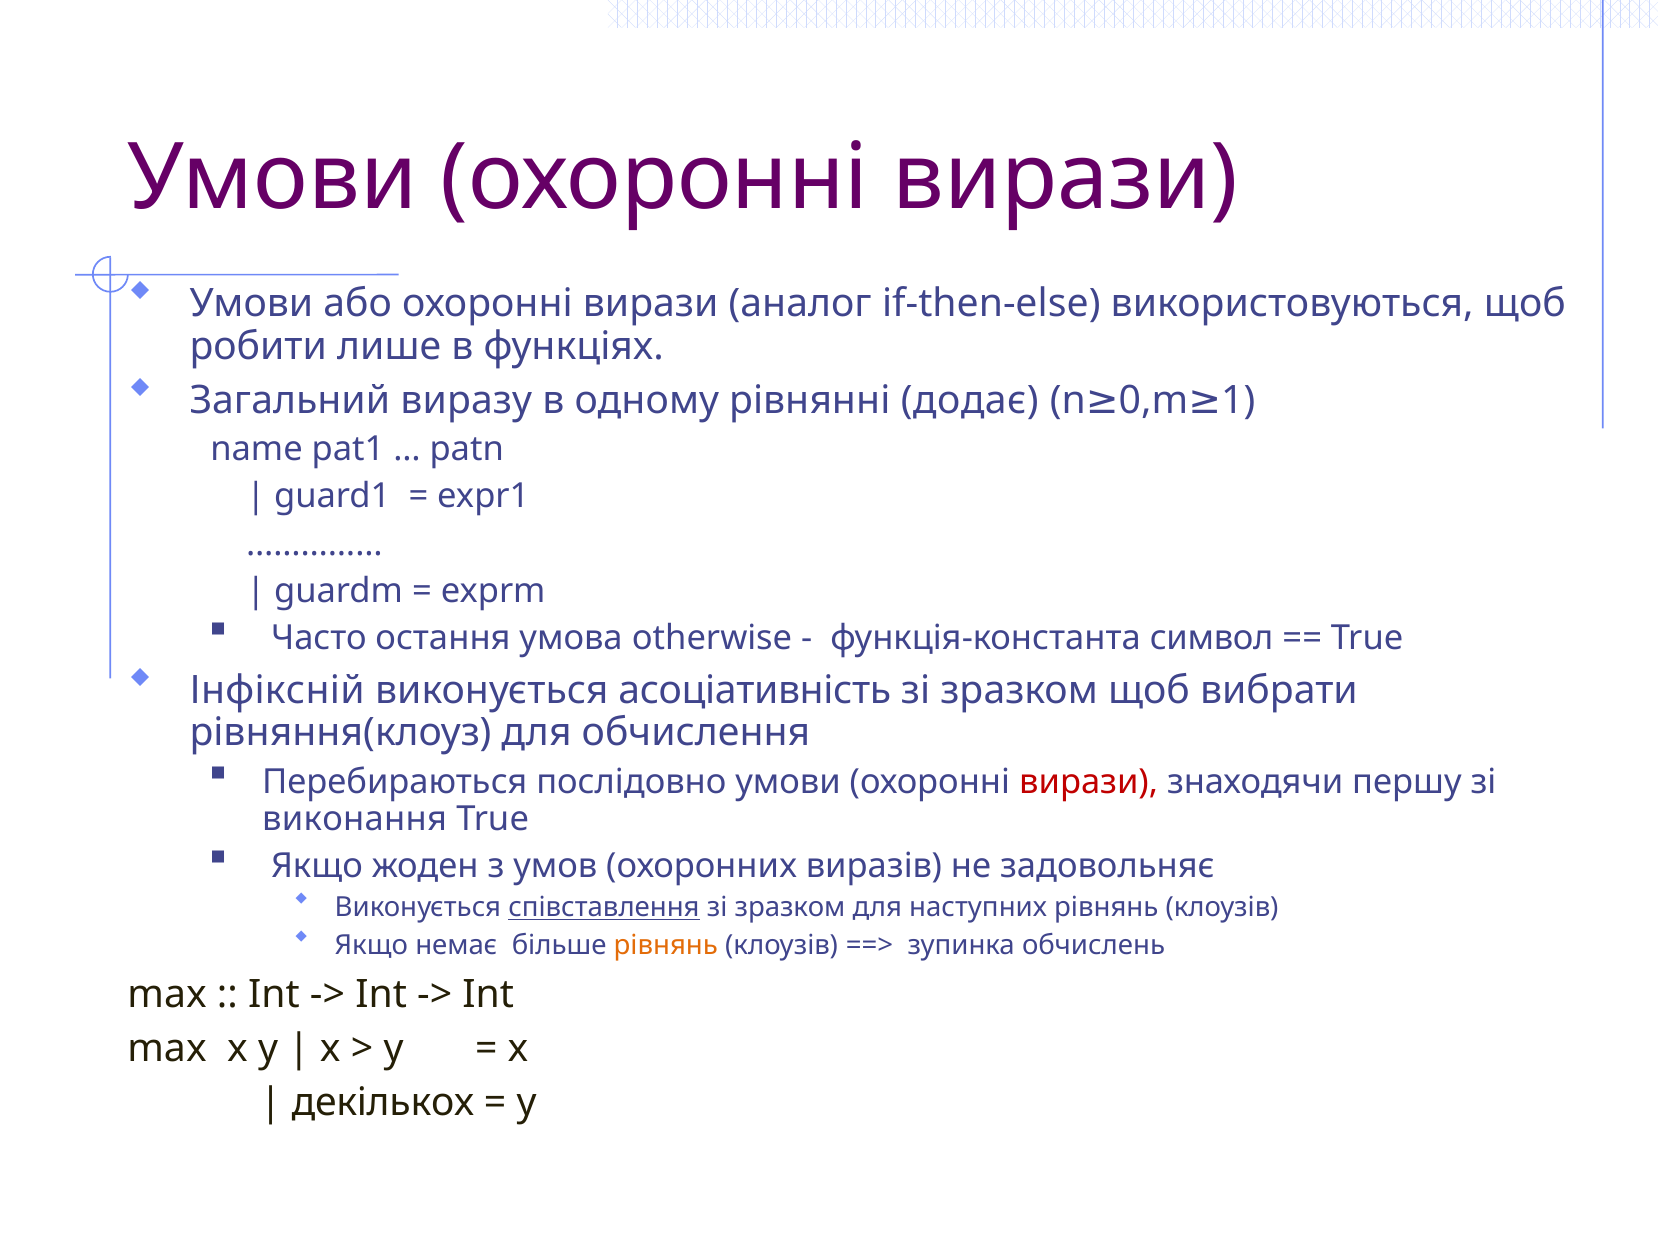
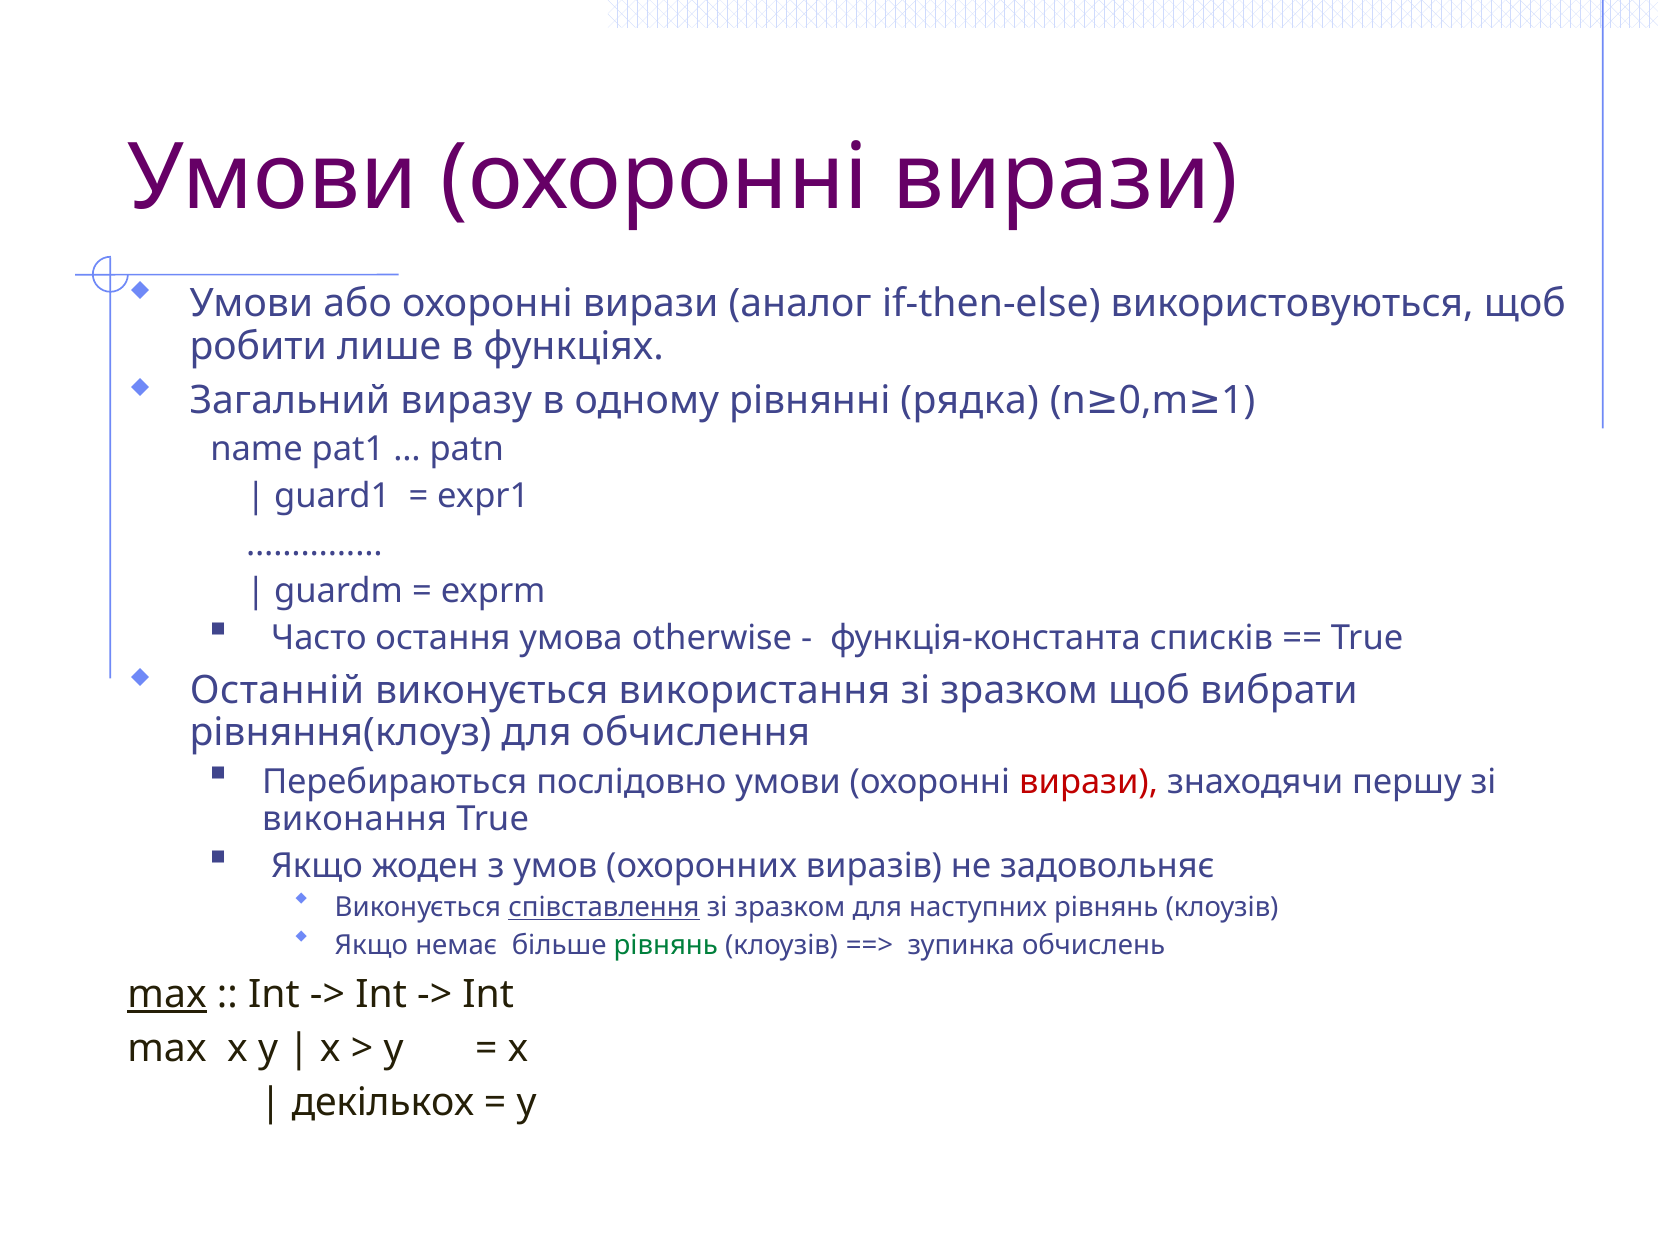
додає: додає -> рядка (970, 400)
символ: символ -> списків (1211, 638)
Інфіксній: Інфіксній -> Останній (277, 690)
асоціативність: асоціативність -> використання (754, 690)
рівнянь colour: orange -> green (666, 945)
max underline: none -> present (167, 994)
